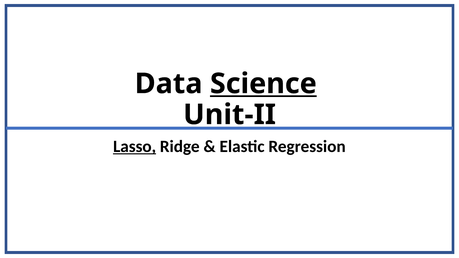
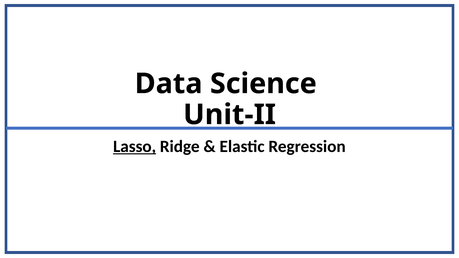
Science underline: present -> none (263, 84)
